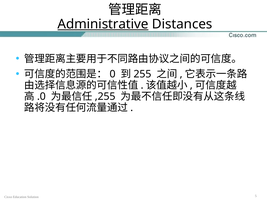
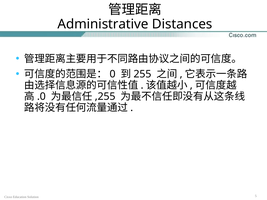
Administrative underline: present -> none (103, 24)
